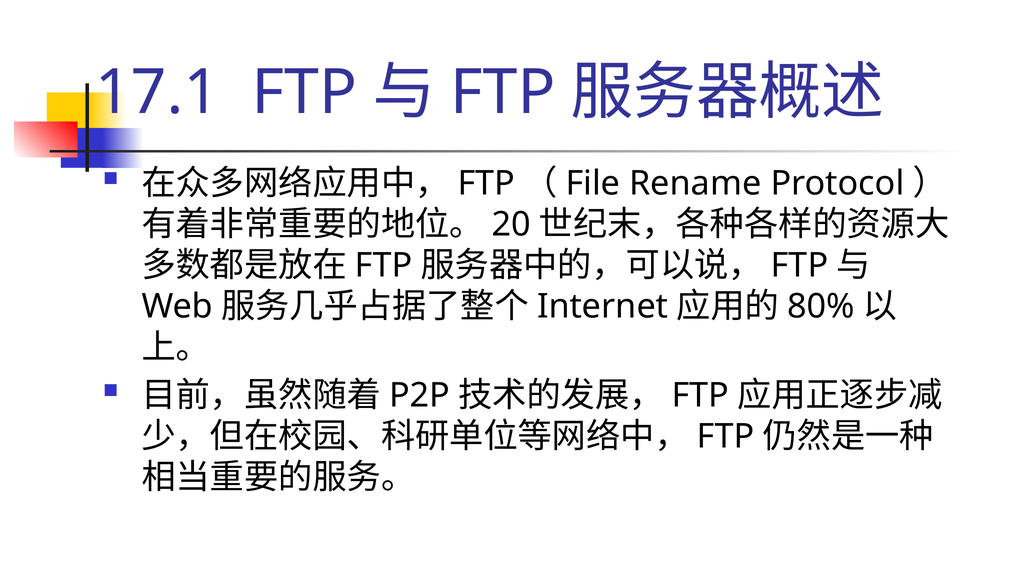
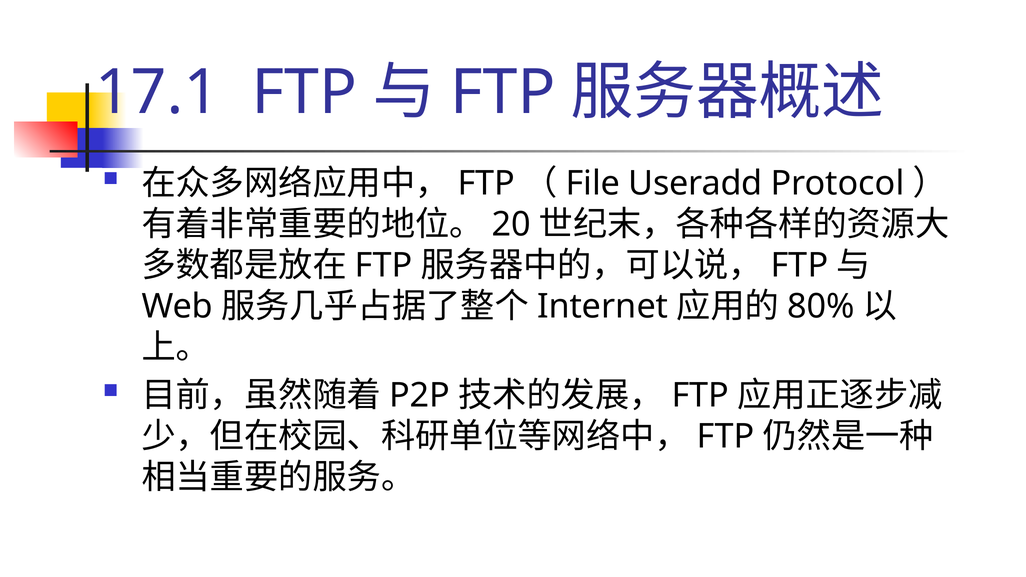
Rename: Rename -> Useradd (695, 183)
